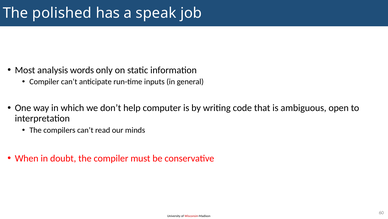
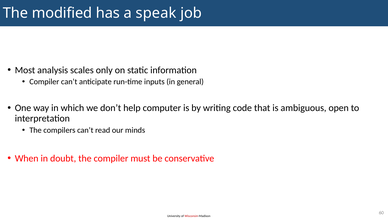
polished: polished -> modified (62, 13)
words: words -> scales (82, 70)
